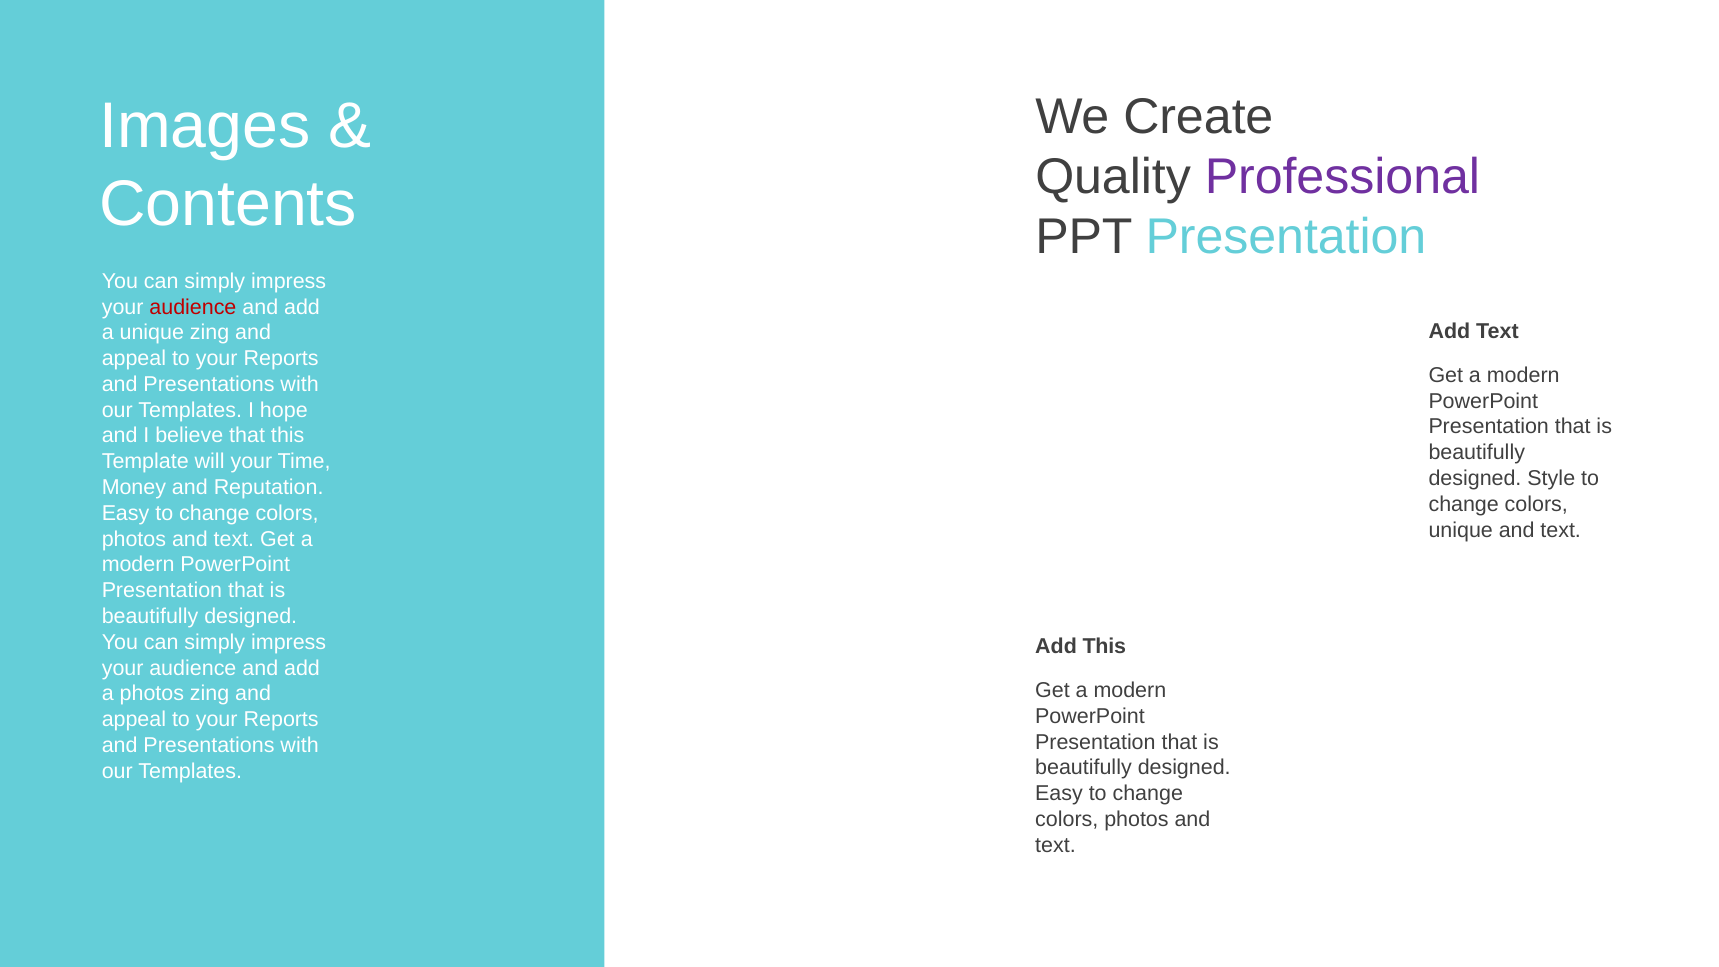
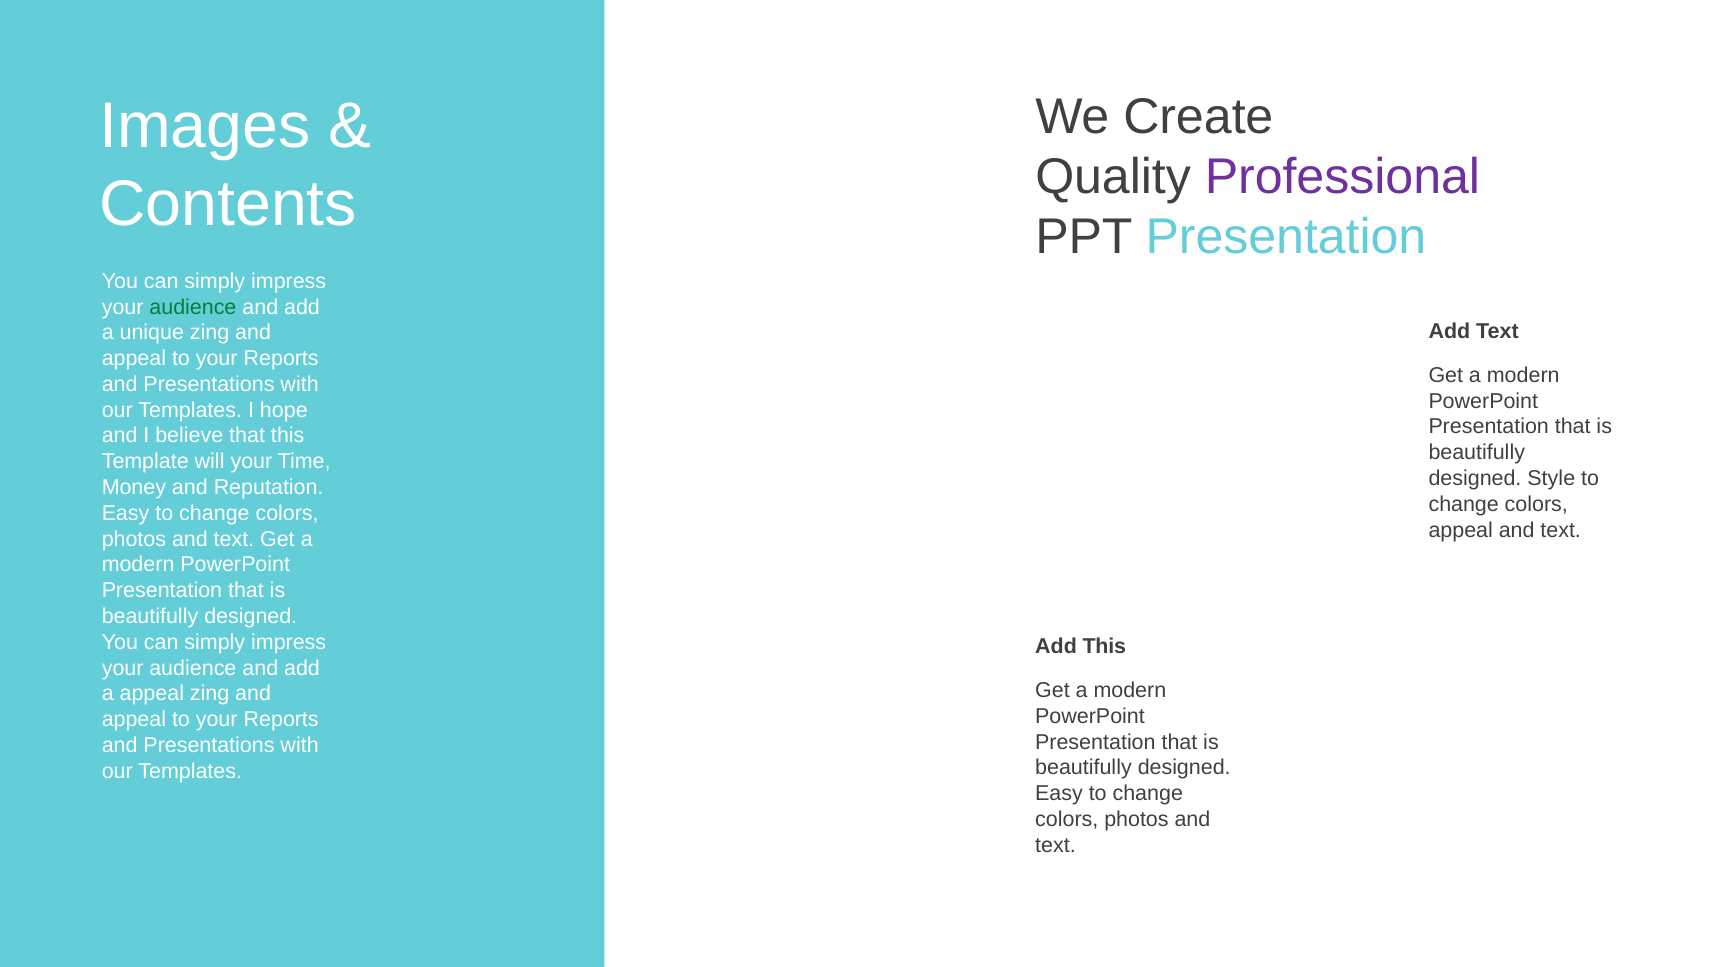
audience colour: red -> green (193, 307)
unique: unique -> appeal (1461, 530)
a photos: photos -> appeal (152, 694)
